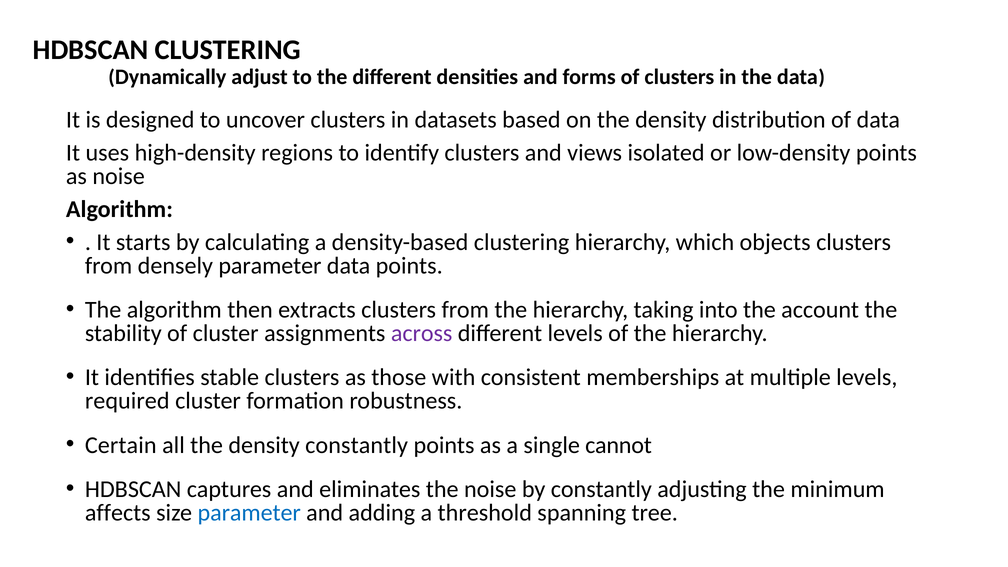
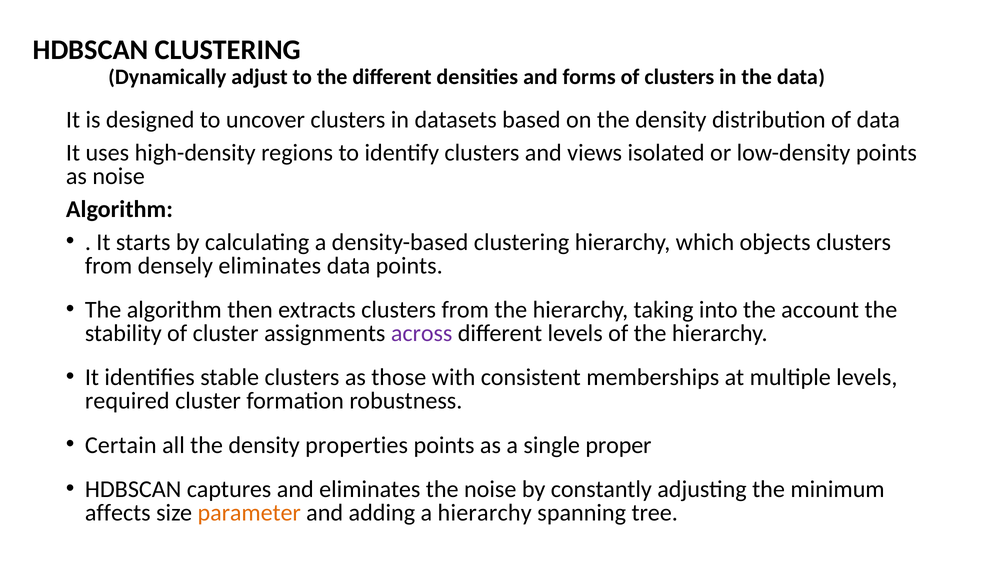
densely parameter: parameter -> eliminates (270, 266)
density constantly: constantly -> properties (357, 445)
cannot: cannot -> proper (618, 445)
parameter colour: blue -> orange (249, 513)
a threshold: threshold -> hierarchy (485, 513)
